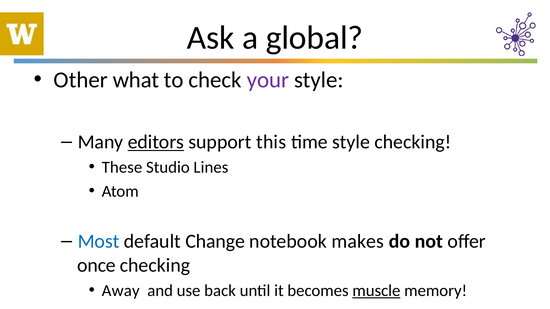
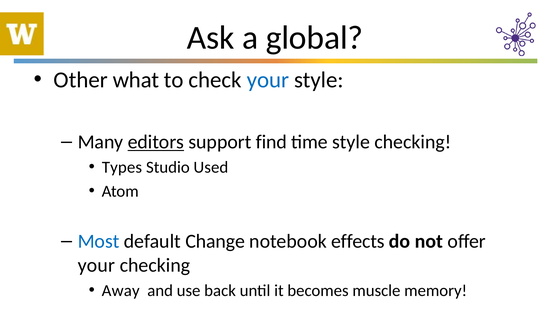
your colour: purple -> blue (268, 80)
this: this -> find (271, 142)
These: These -> Types (122, 168)
Lines: Lines -> Used (211, 168)
makes: makes -> effects (358, 242)
once: once -> your (96, 266)
muscle underline: present -> none (376, 291)
